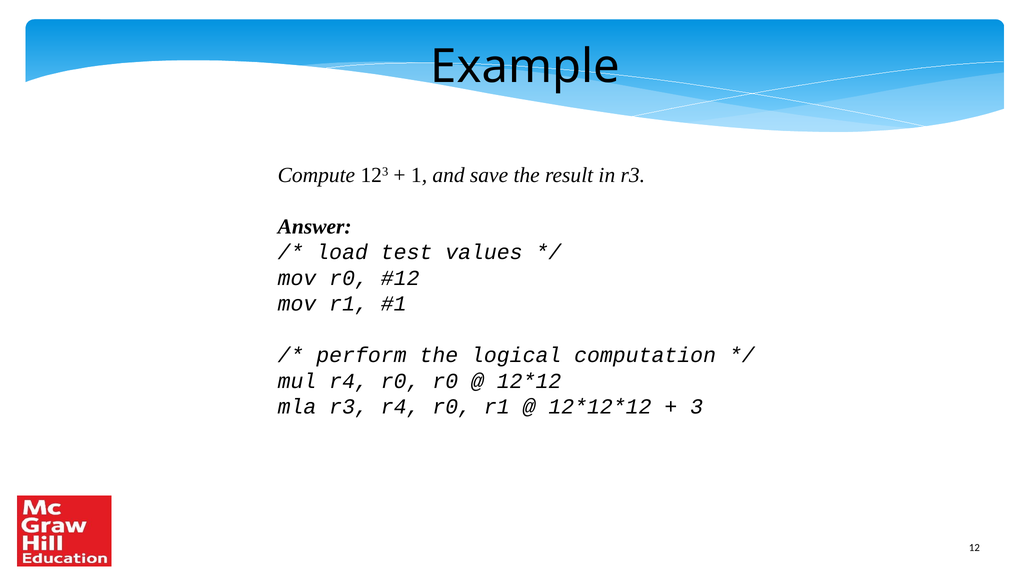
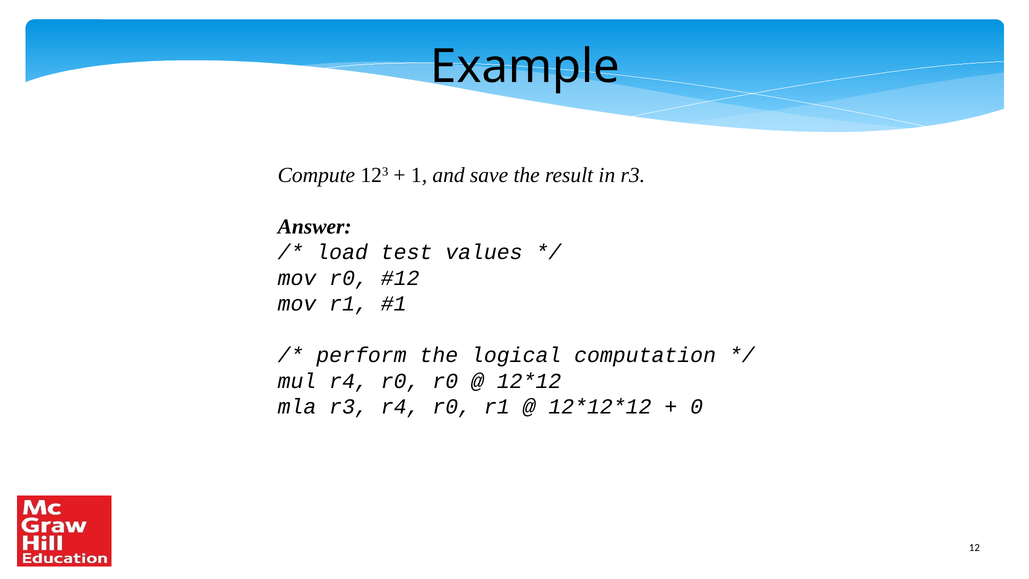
3: 3 -> 0 (697, 407)
